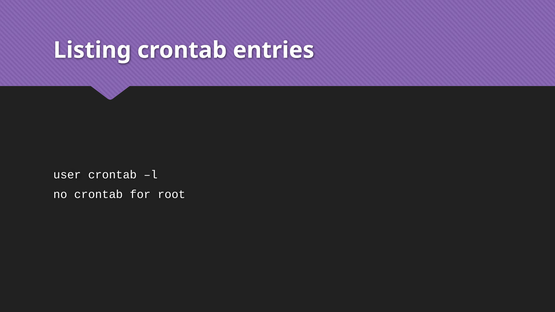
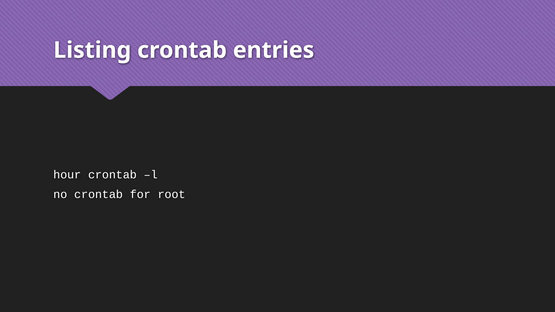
user: user -> hour (67, 175)
